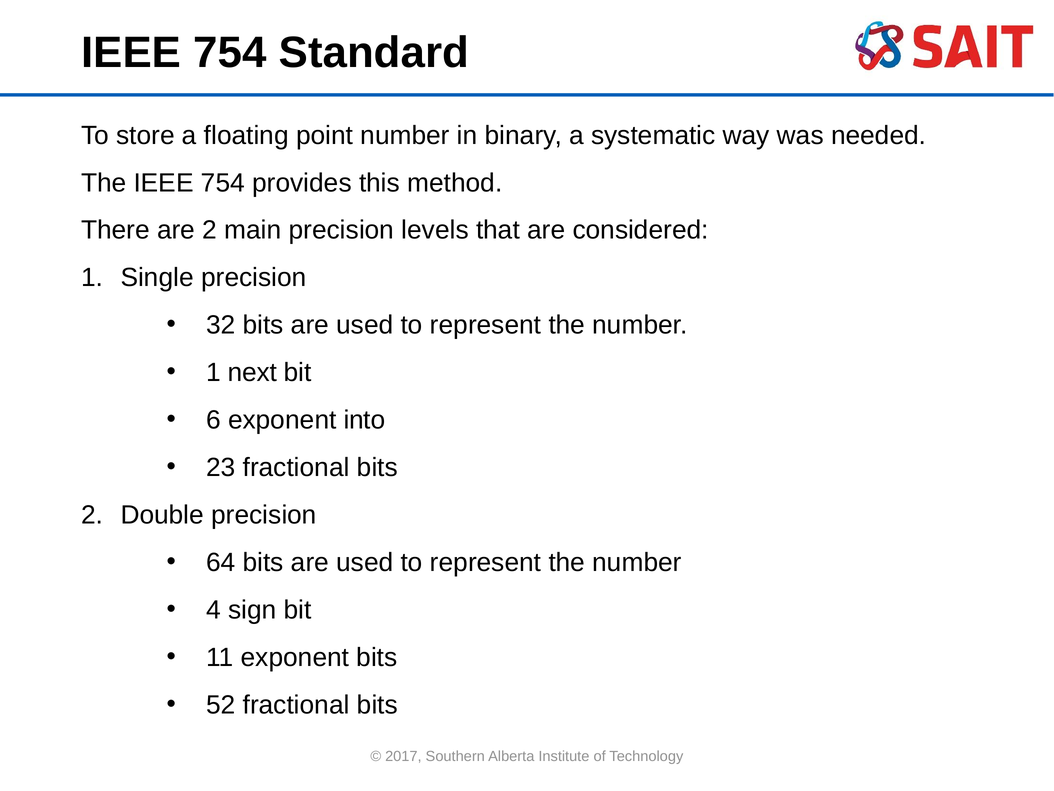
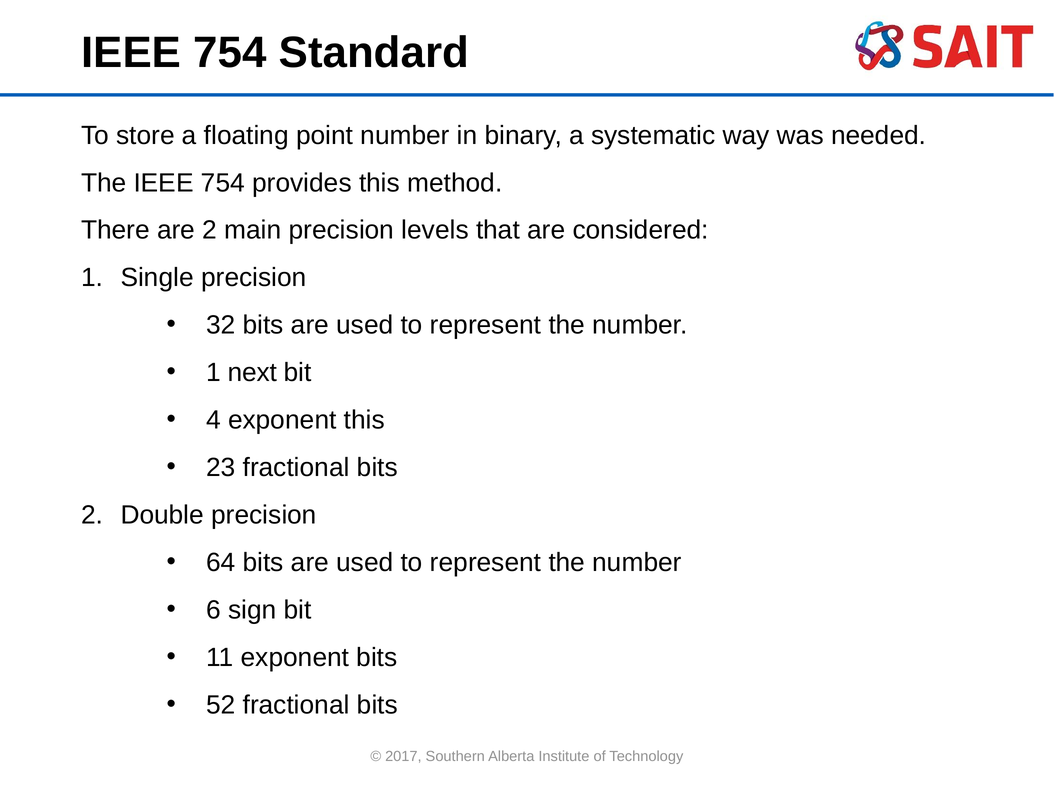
6: 6 -> 4 (214, 420)
exponent into: into -> this (364, 420)
4: 4 -> 6 (214, 610)
